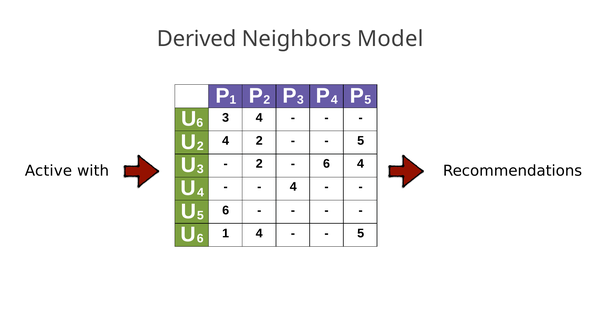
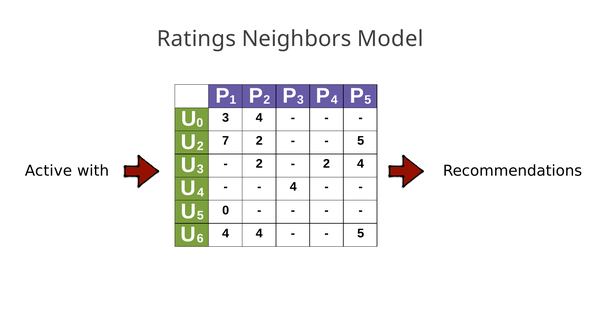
Derived: Derived -> Ratings (196, 39)
6: 6 -> 0 (200, 123)
2 4: 4 -> 7 (226, 141)
6: 6 -> 2 (327, 164)
5 6: 6 -> 0 (226, 210)
1: 1 -> 4 (226, 233)
